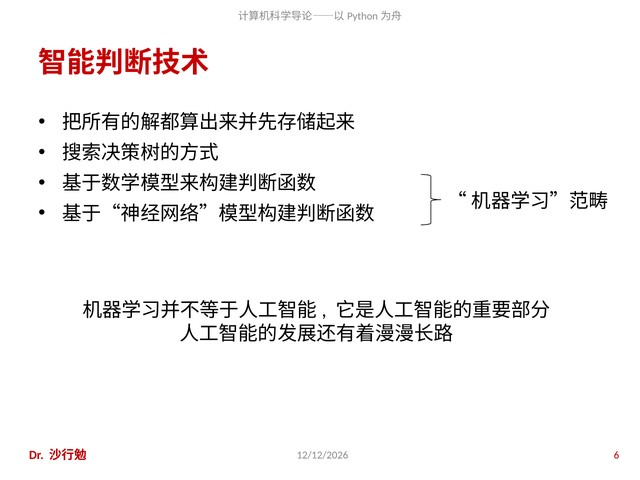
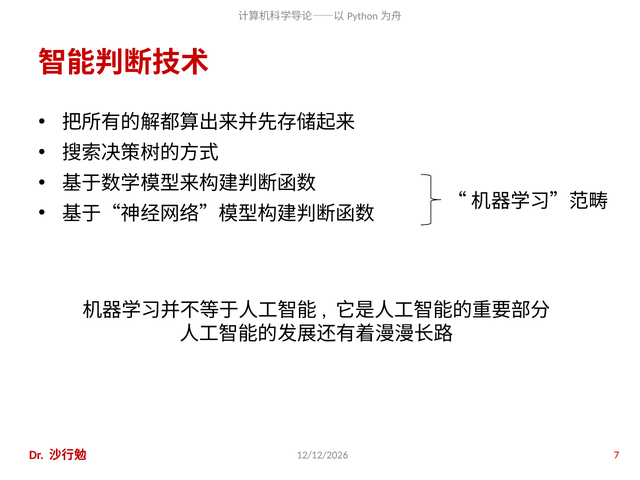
6: 6 -> 7 (617, 455)
